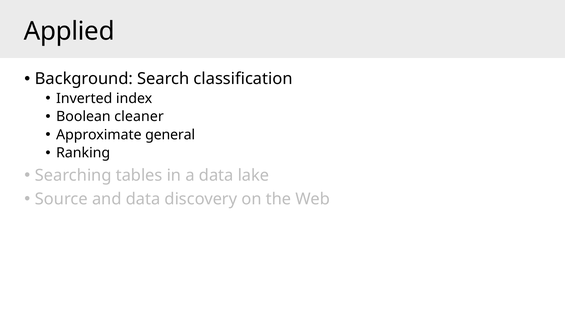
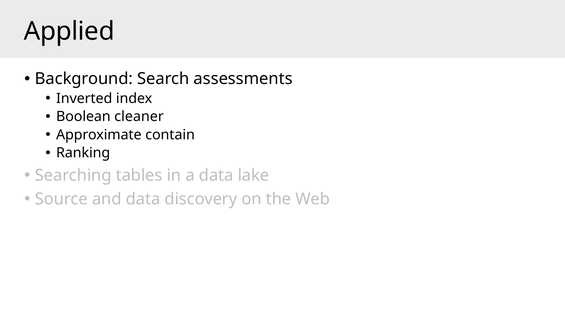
classification: classification -> assessments (243, 79)
general: general -> contain (170, 135)
